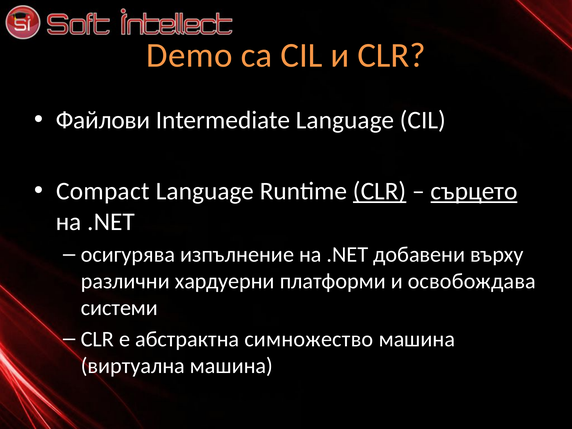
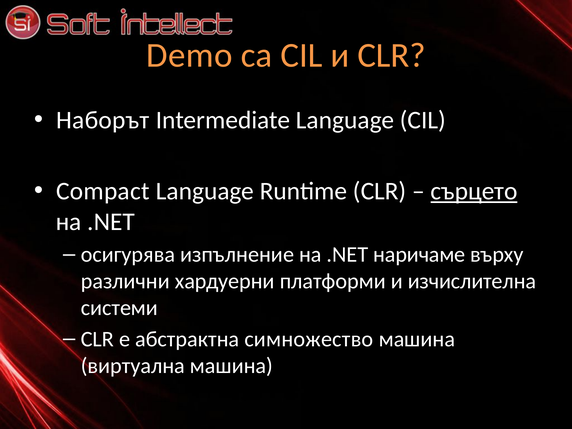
Файлови: Файлови -> Наборът (103, 120)
CLR underline: present -> none (380, 191)
добавени: добавени -> наричаме (419, 255)
освобождава: освобождава -> изчислителна (472, 281)
